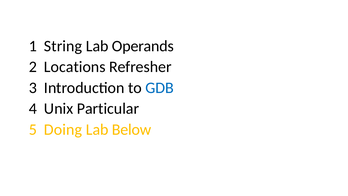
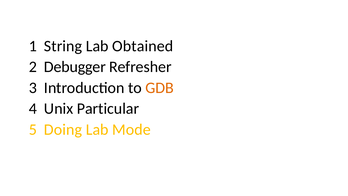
Operands: Operands -> Obtained (143, 46)
Locations: Locations -> Debugger (75, 67)
GDB colour: blue -> orange (160, 88)
Below: Below -> Mode (131, 129)
